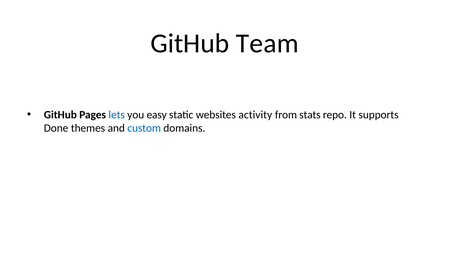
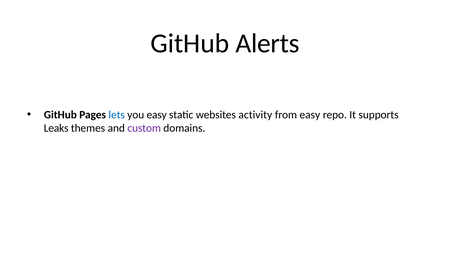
Team: Team -> Alerts (268, 44)
from stats: stats -> easy (310, 115)
Done: Done -> Leaks (56, 128)
custom colour: blue -> purple (144, 128)
